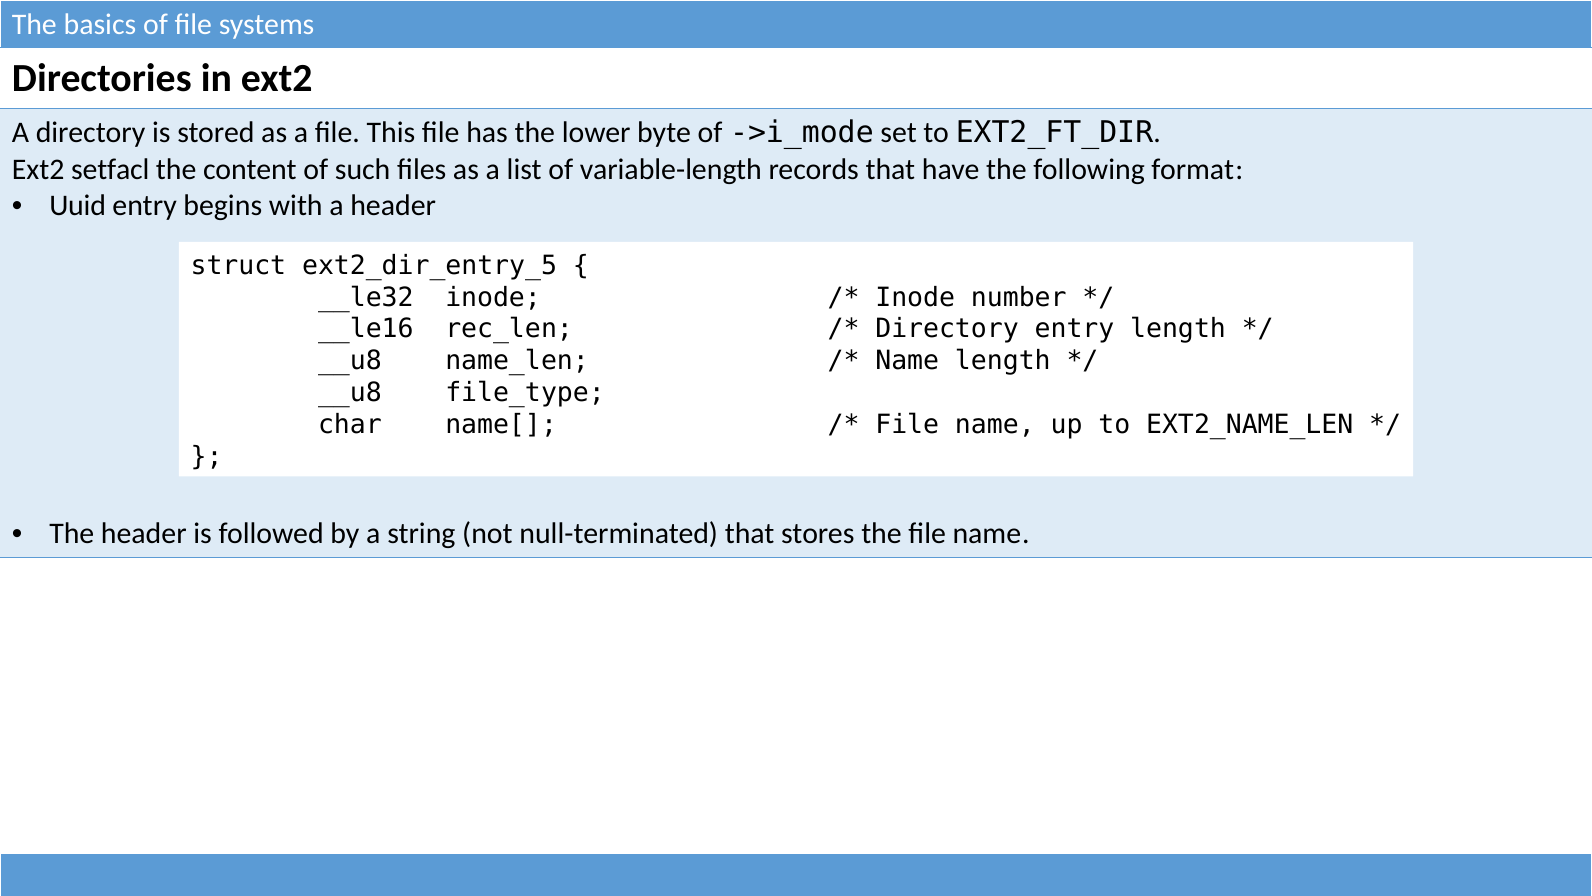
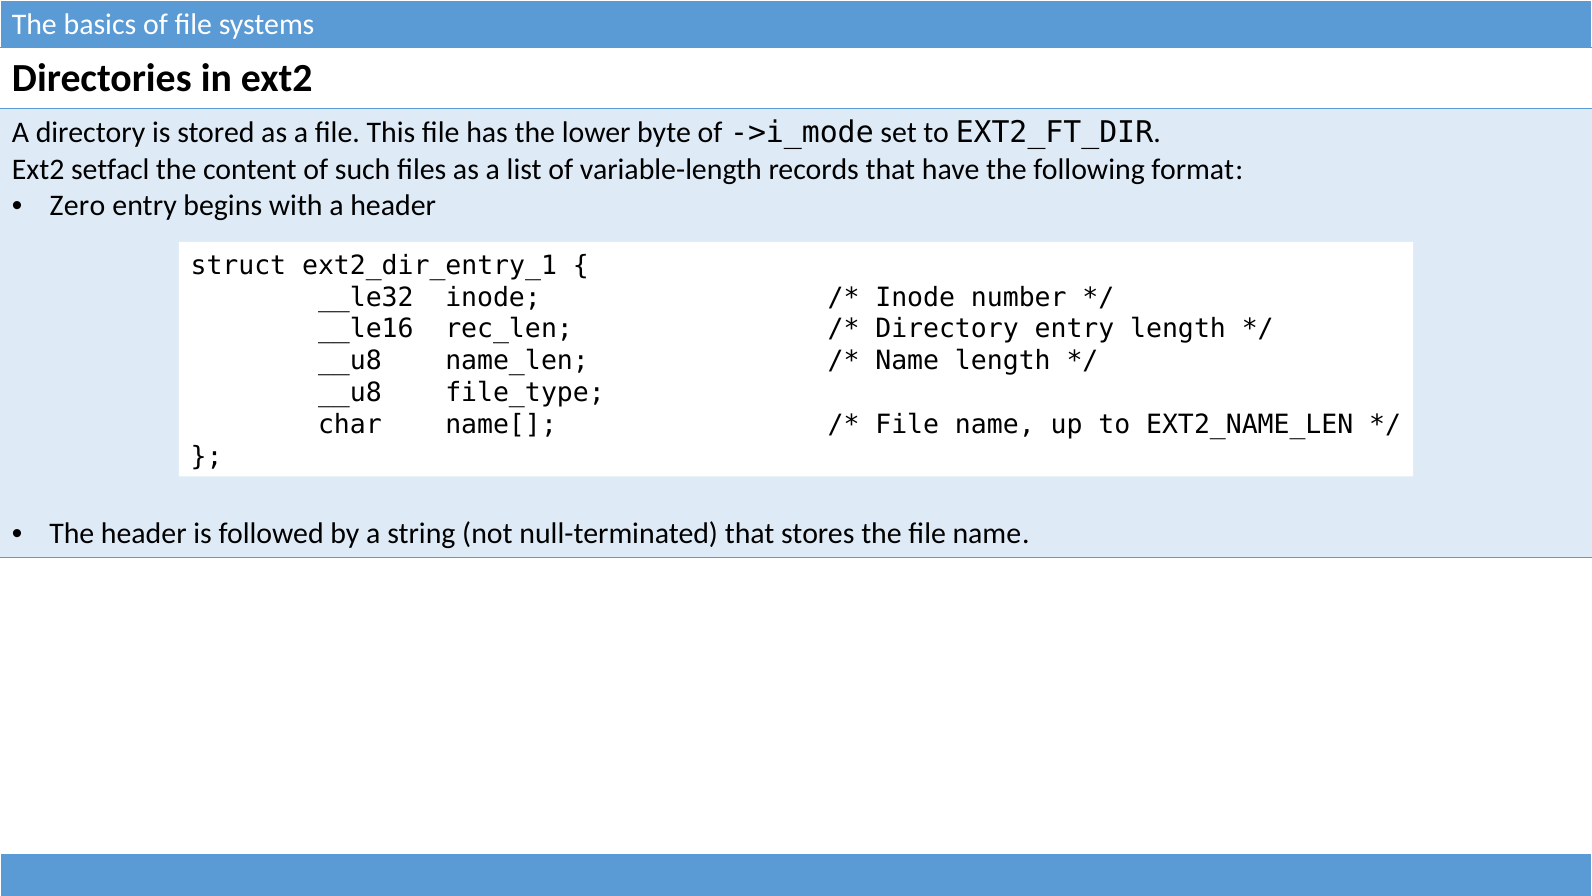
Uuid: Uuid -> Zero (77, 206)
ext2_dir_entry_5: ext2_dir_entry_5 -> ext2_dir_entry_1 (430, 265)
